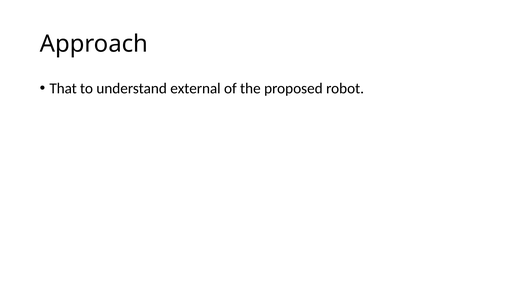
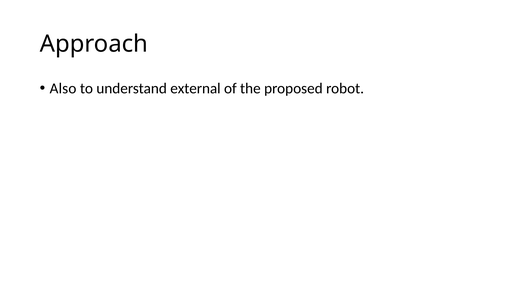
That: That -> Also (63, 88)
